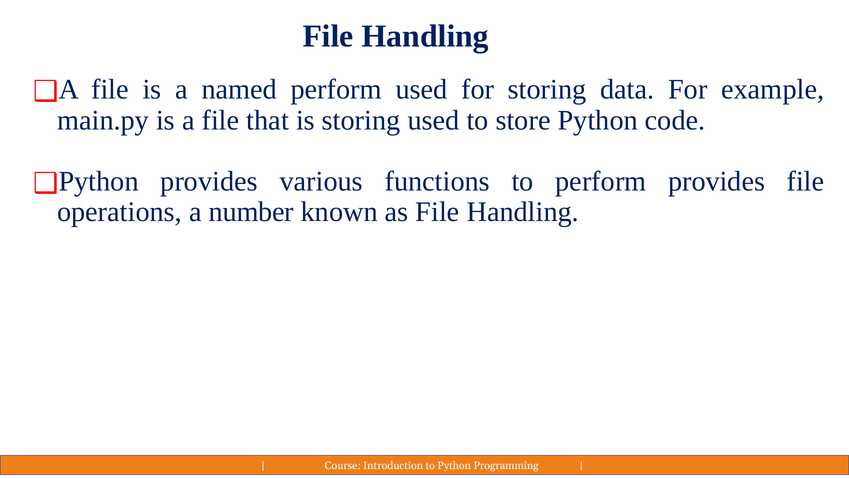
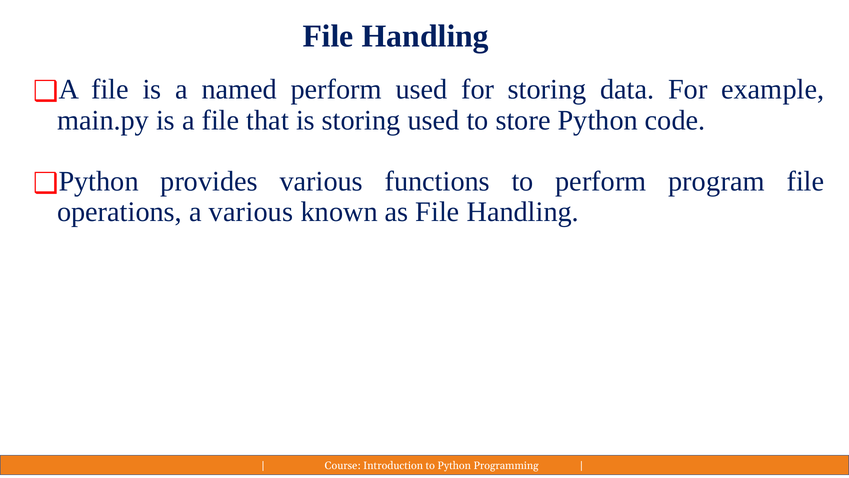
perform provides: provides -> program (716, 181)
a number: number -> various (251, 212)
